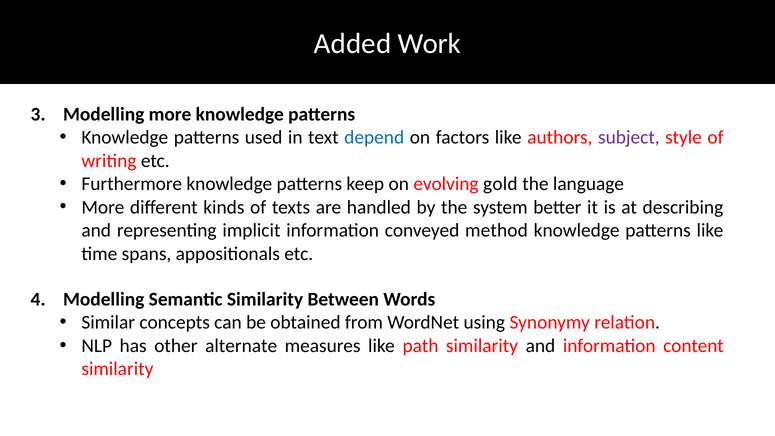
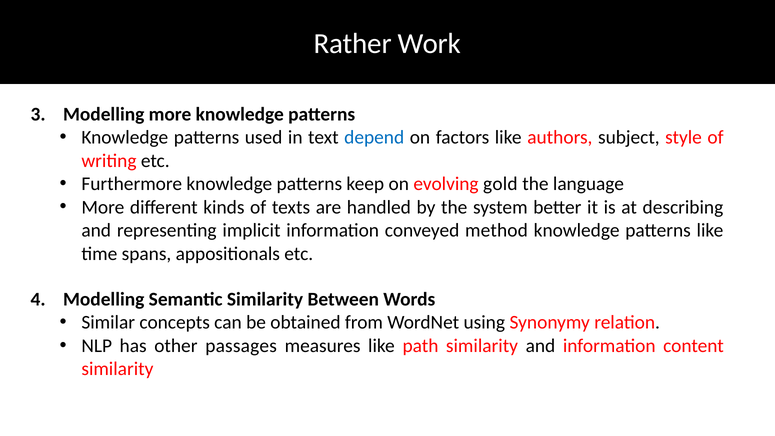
Added: Added -> Rather (353, 43)
subject colour: purple -> black (629, 137)
alternate: alternate -> passages (241, 346)
